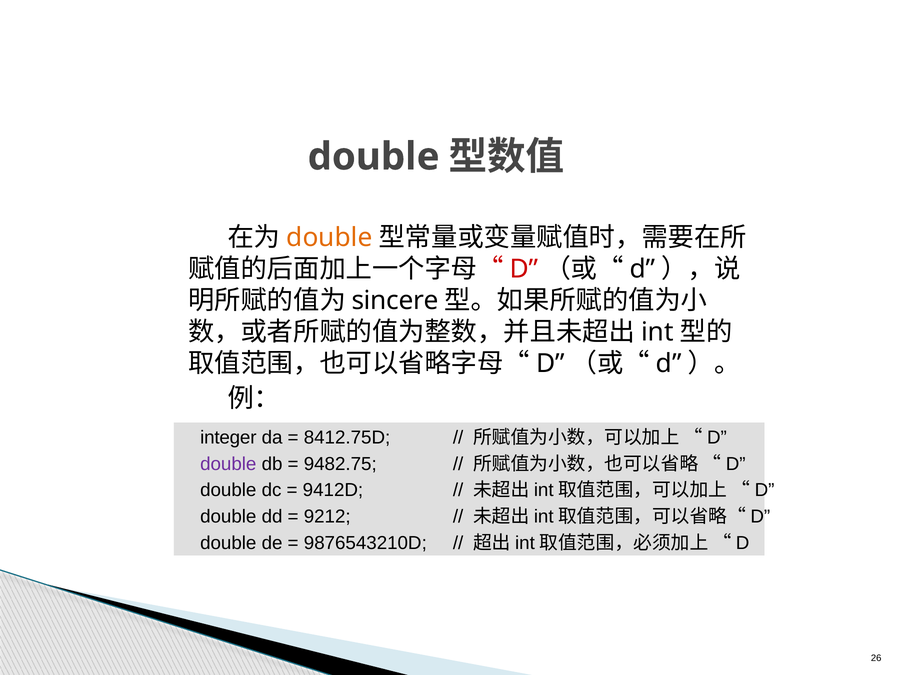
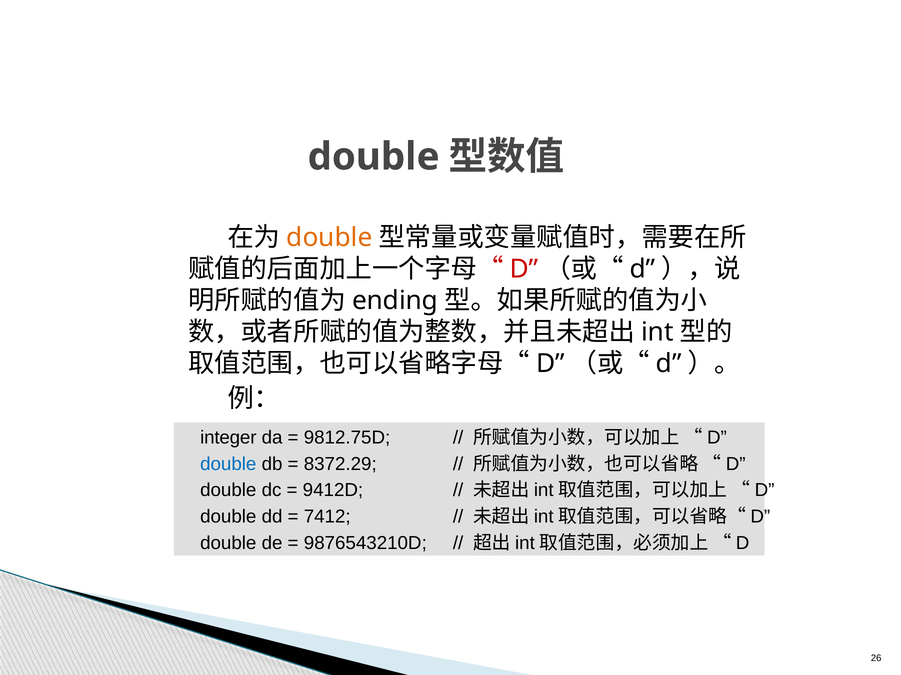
sincere: sincere -> ending (395, 301)
8412.75D: 8412.75D -> 9812.75D (347, 438)
double colour: purple -> blue (228, 465)
9482.75: 9482.75 -> 8372.29 (340, 465)
9212: 9212 -> 7412 (327, 517)
